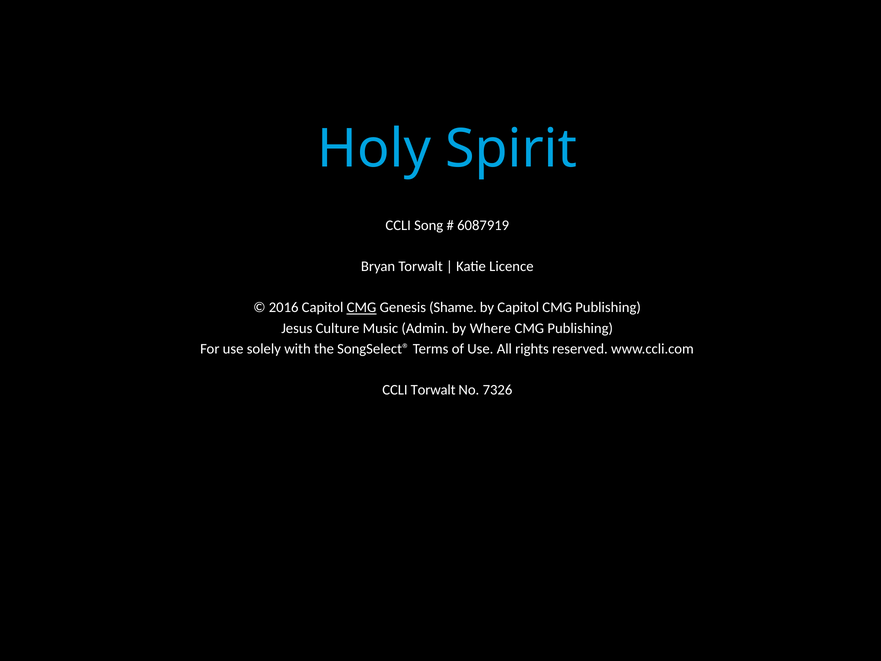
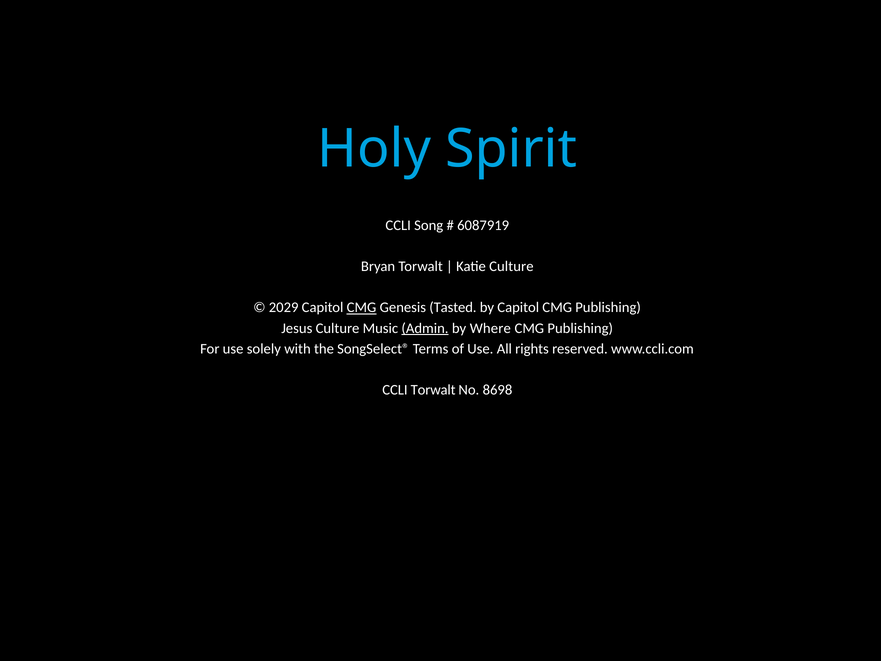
Katie Licence: Licence -> Culture (511, 266)
2016: 2016 -> 2029 (284, 307)
Shame: Shame -> Tasted (453, 307)
Admin underline: none -> present (425, 328)
7326: 7326 -> 8698 (497, 390)
